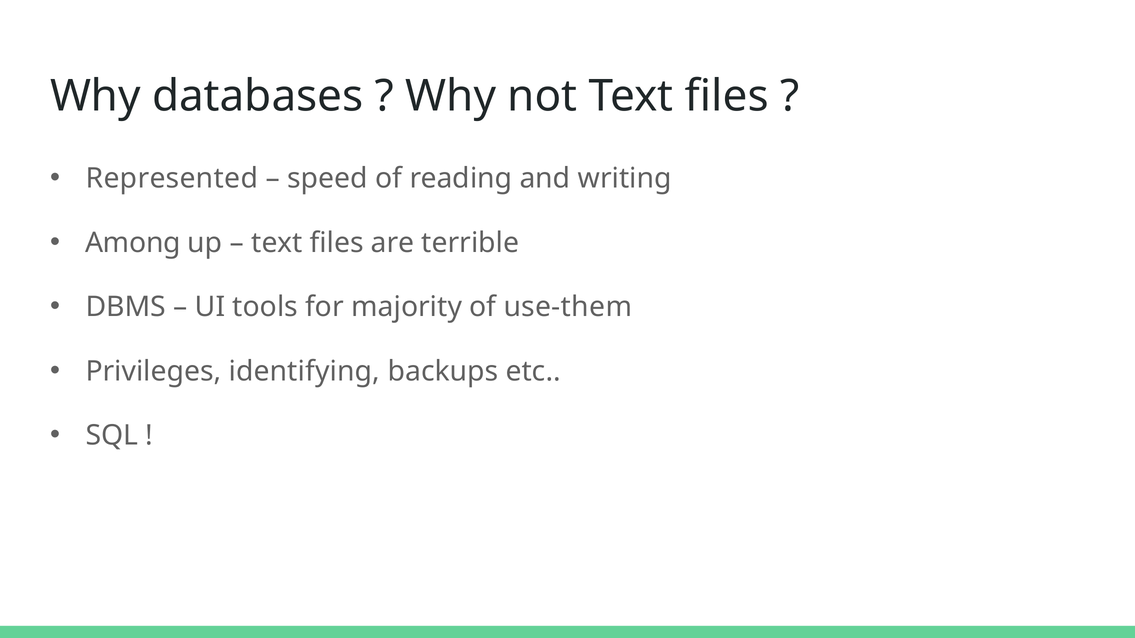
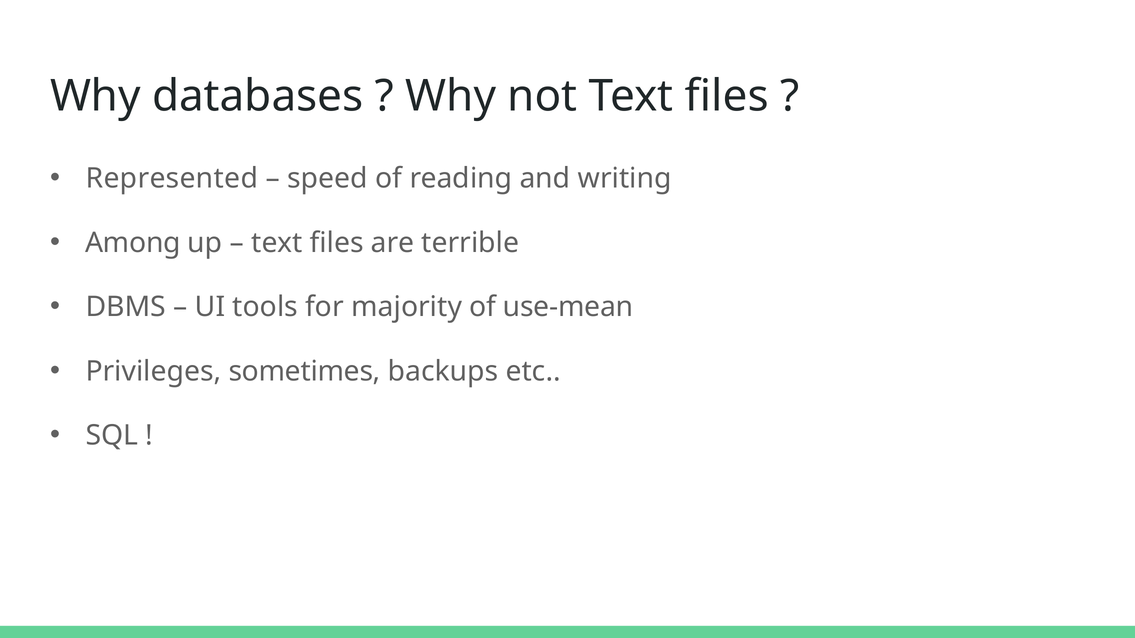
use-them: use-them -> use-mean (568, 307)
identifying: identifying -> sometimes (305, 372)
